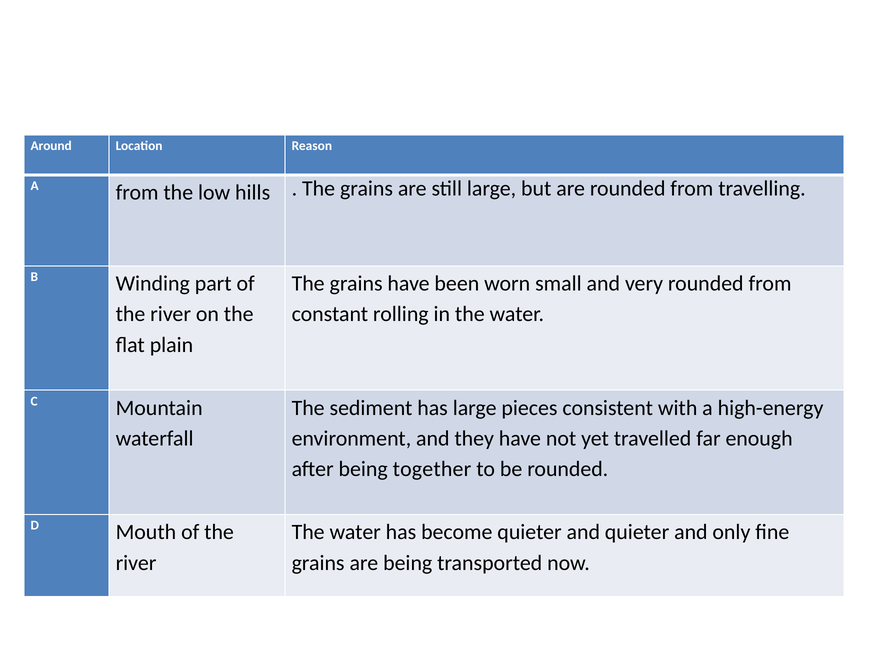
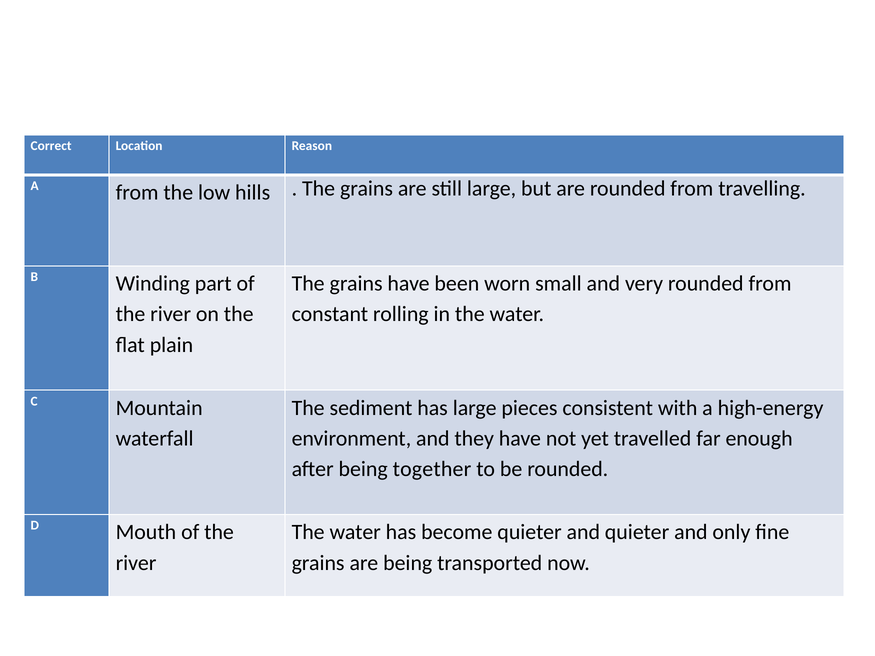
Around: Around -> Correct (51, 146)
